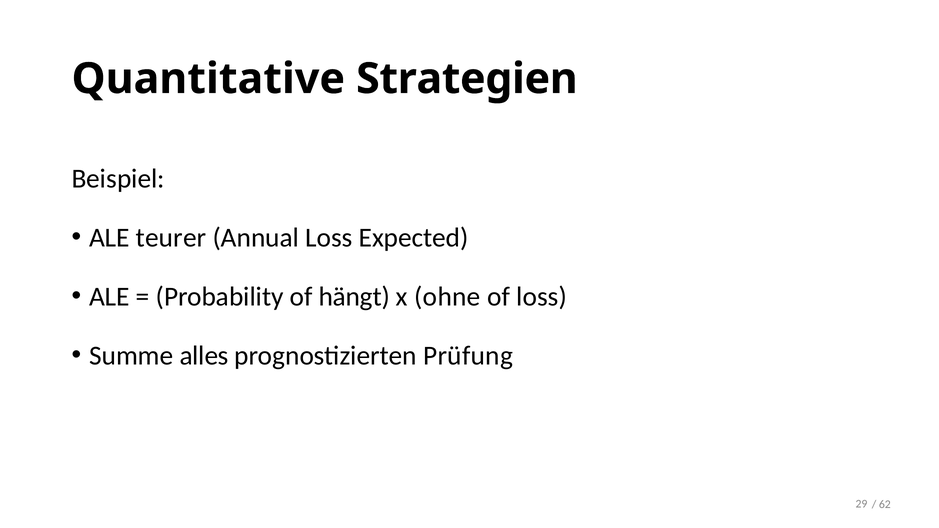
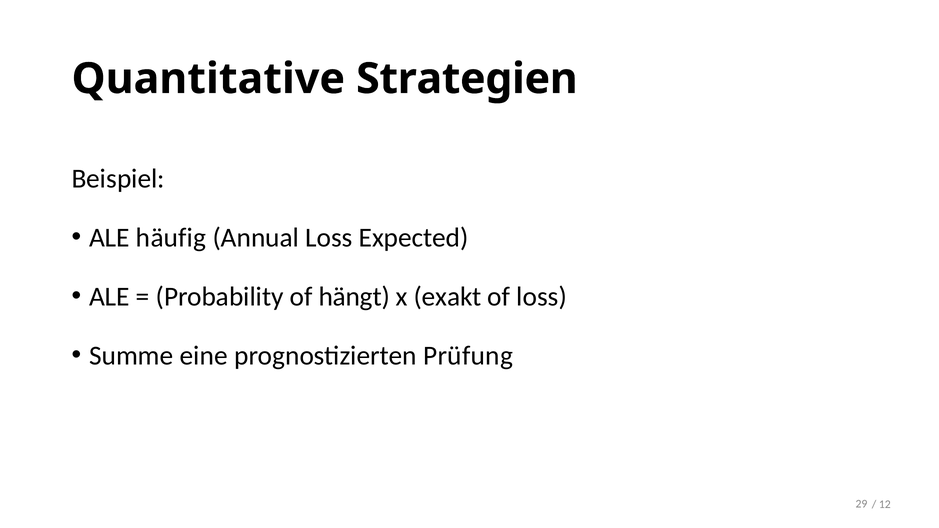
teurer: teurer -> häufig (171, 238)
ohne: ohne -> exakt (448, 297)
alles: alles -> eine (204, 356)
62: 62 -> 12 (885, 504)
